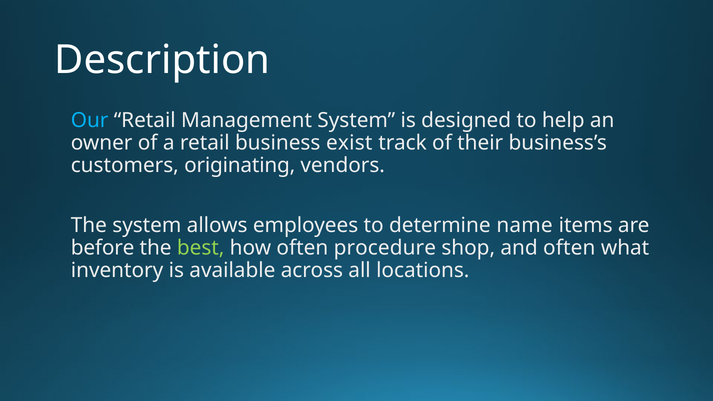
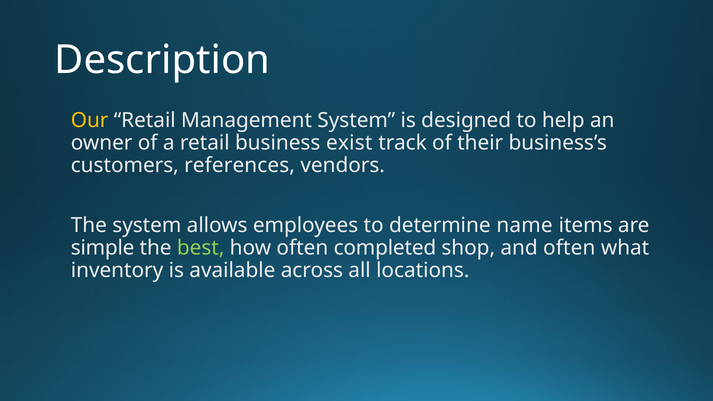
Our colour: light blue -> yellow (90, 121)
originating: originating -> references (240, 165)
before: before -> simple (103, 248)
procedure: procedure -> completed (385, 248)
